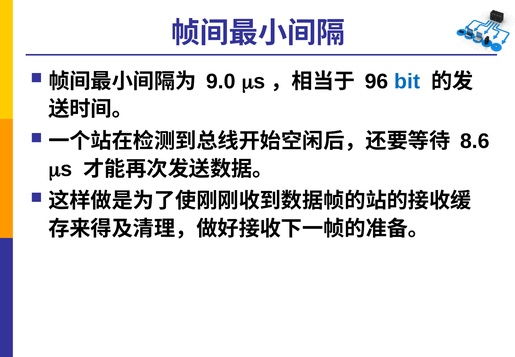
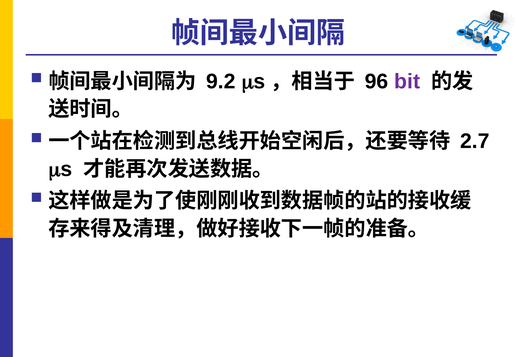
9.0: 9.0 -> 9.2 (221, 81)
bit colour: blue -> purple (407, 81)
8.6: 8.6 -> 2.7 (475, 141)
